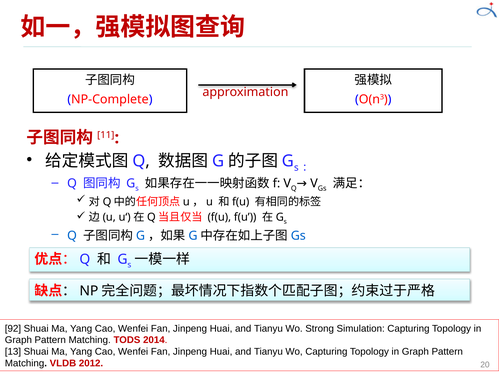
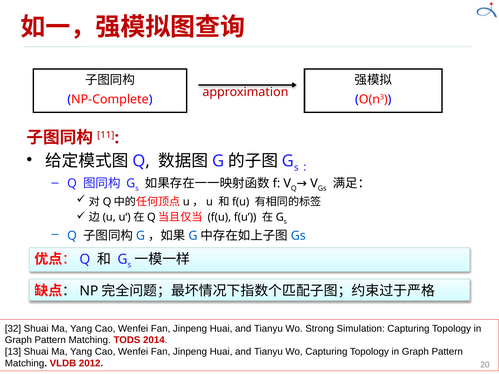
92: 92 -> 32 (13, 329)
